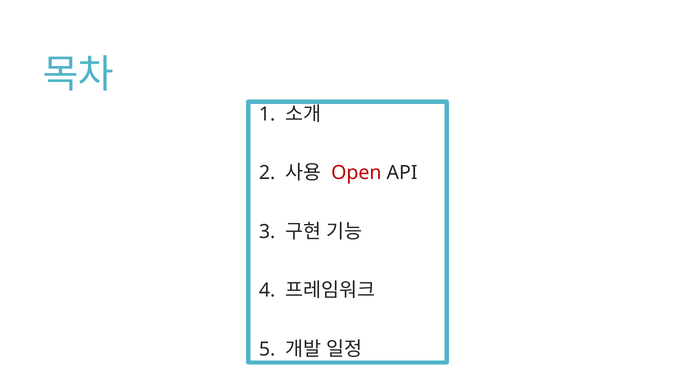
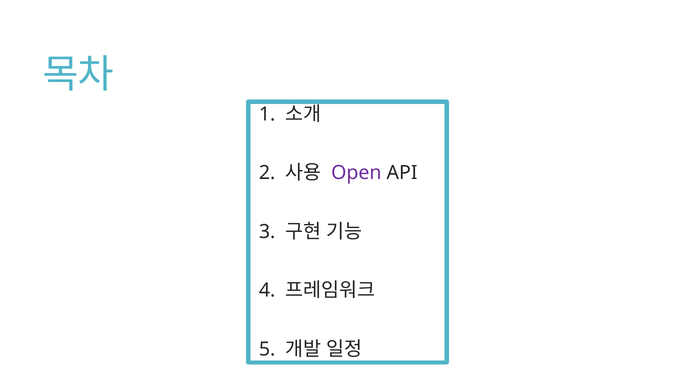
Open colour: red -> purple (356, 173)
